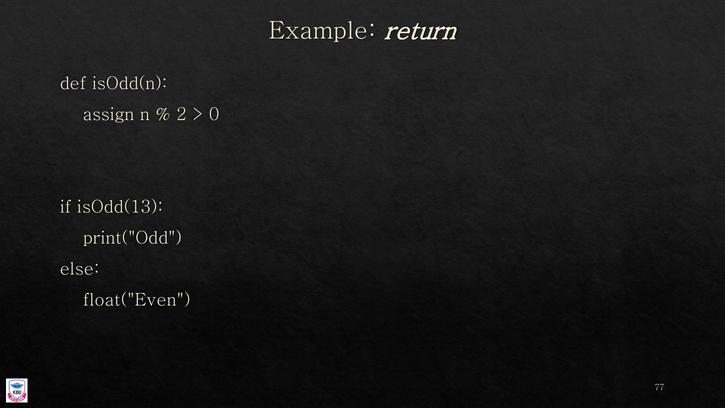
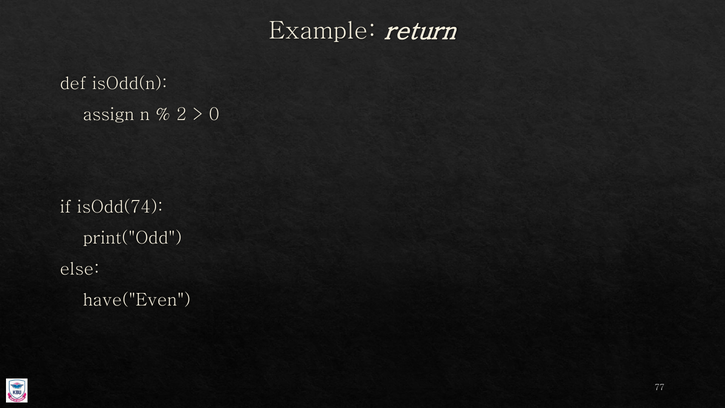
isOdd(13: isOdd(13 -> isOdd(74 (120, 207)
float("Even: float("Even -> have("Even (137, 300)
